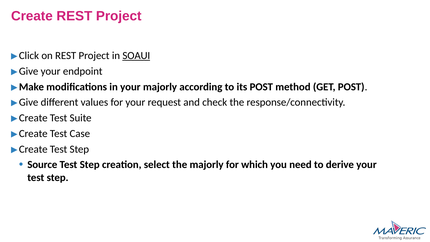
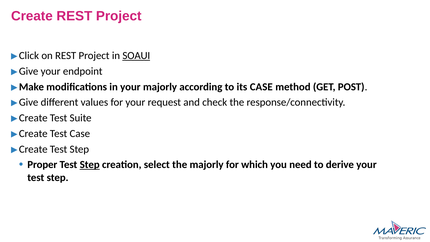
its POST: POST -> CASE (261, 87)
Source: Source -> Proper (42, 165)
Step underline: none -> present (90, 165)
